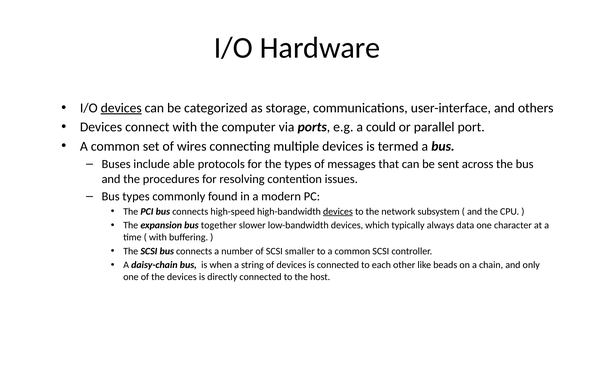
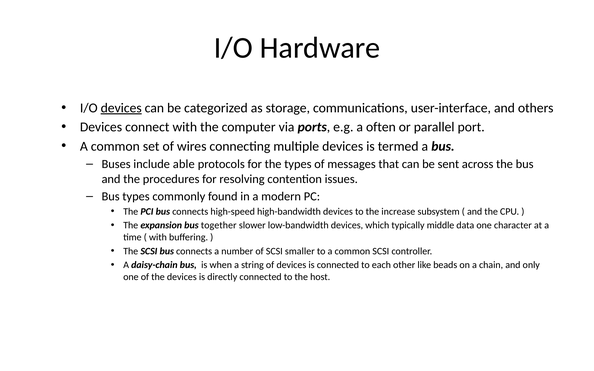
could: could -> often (381, 127)
devices underline: present -> none (338, 212)
network: network -> increase (398, 212)
always: always -> middle (440, 226)
